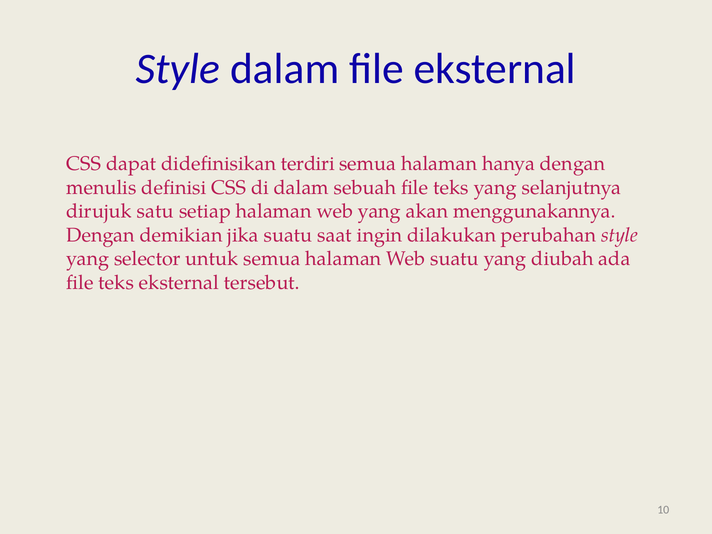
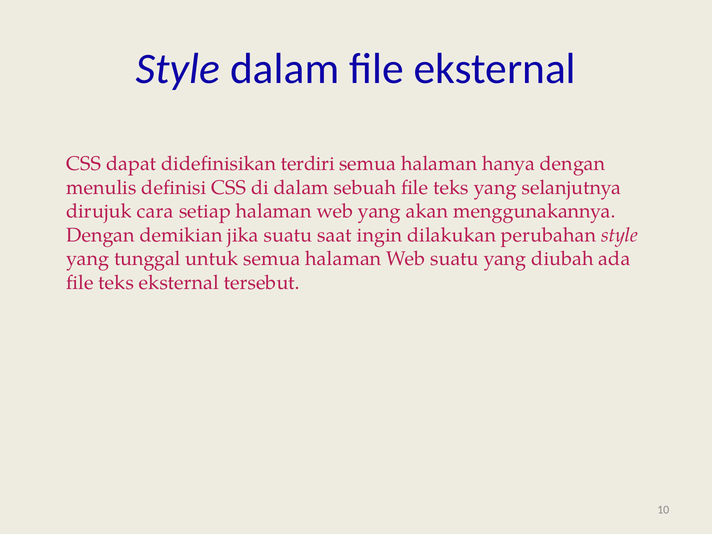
satu: satu -> cara (155, 211)
selector: selector -> tunggal (147, 259)
